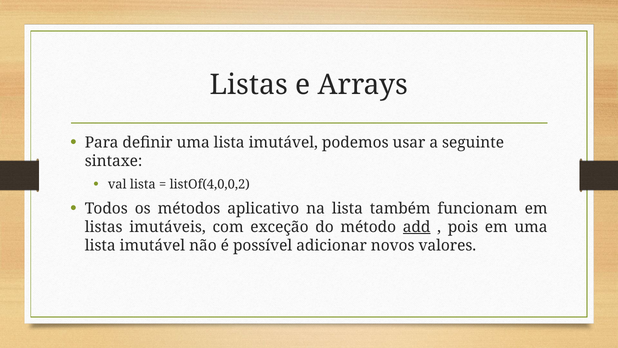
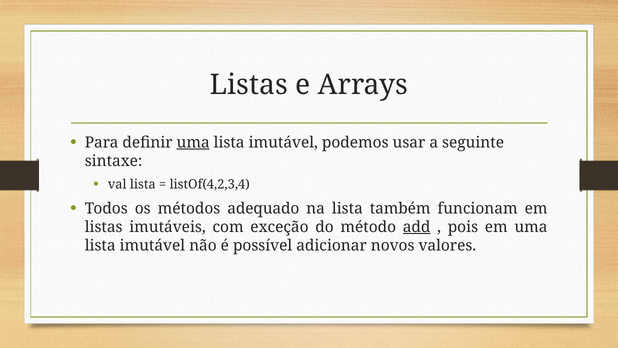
uma underline: none -> present (193, 142)
listOf(4,0,0,2: listOf(4,0,0,2 -> listOf(4,2,3,4 (210, 184)
aplicativo: aplicativo -> adequado (263, 208)
